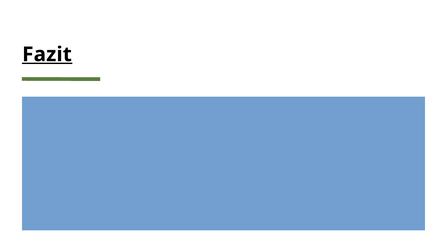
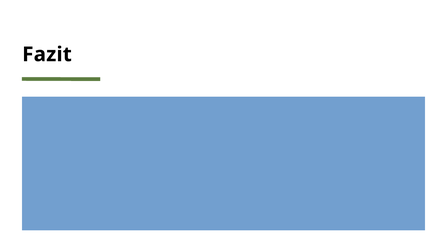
Fazit underline: present -> none (47, 54)
